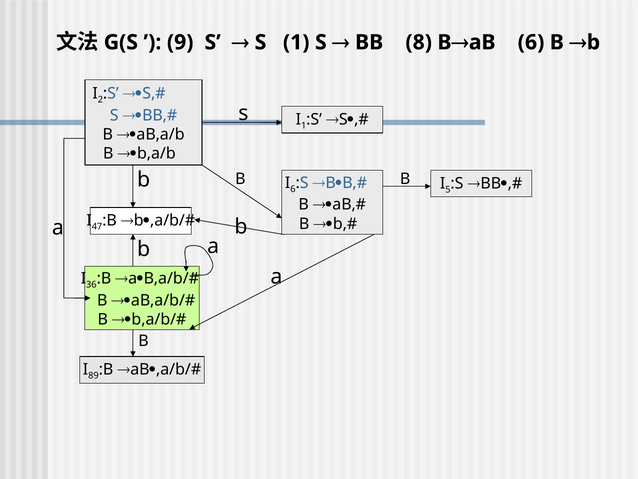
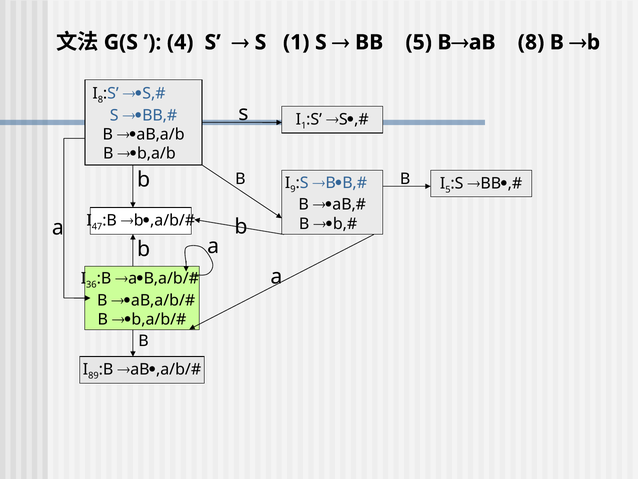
9: 9 -> 4 (180, 42)
BB 8: 8 -> 5 (419, 42)
6: 6 -> 8 (531, 42)
2: 2 -> 8 (100, 100)
6: 6 -> 9 (293, 189)
